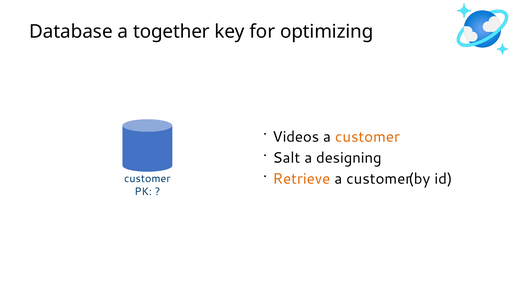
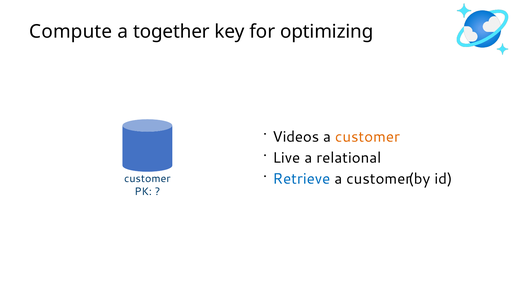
Database: Database -> Compute (71, 32)
Salt: Salt -> Live (286, 158)
designing: designing -> relational (349, 158)
Retrieve colour: orange -> blue (301, 179)
